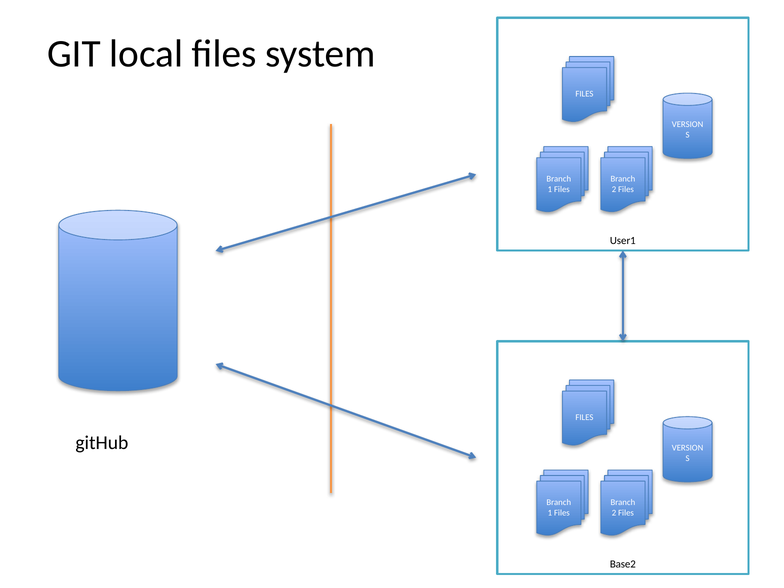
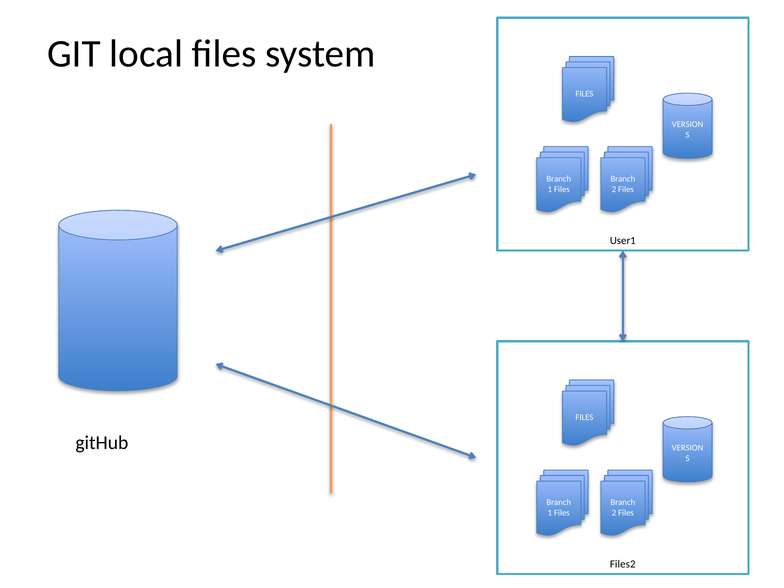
Base2: Base2 -> Files2 (623, 564)
